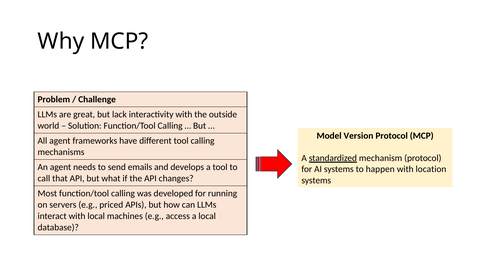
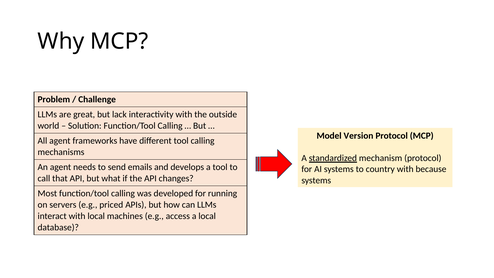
happen: happen -> country (380, 169)
location: location -> because (431, 169)
